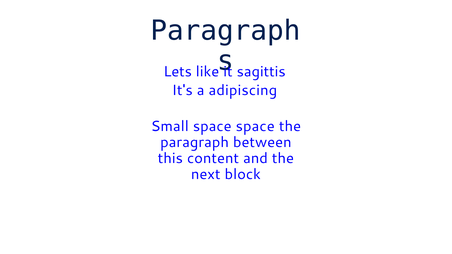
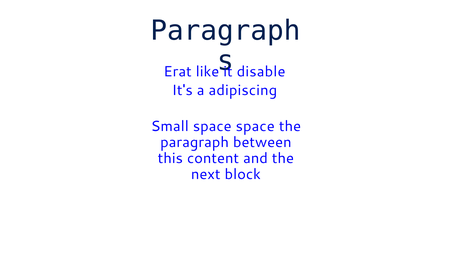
Lets: Lets -> Erat (178, 72)
sagittis: sagittis -> disable (261, 72)
